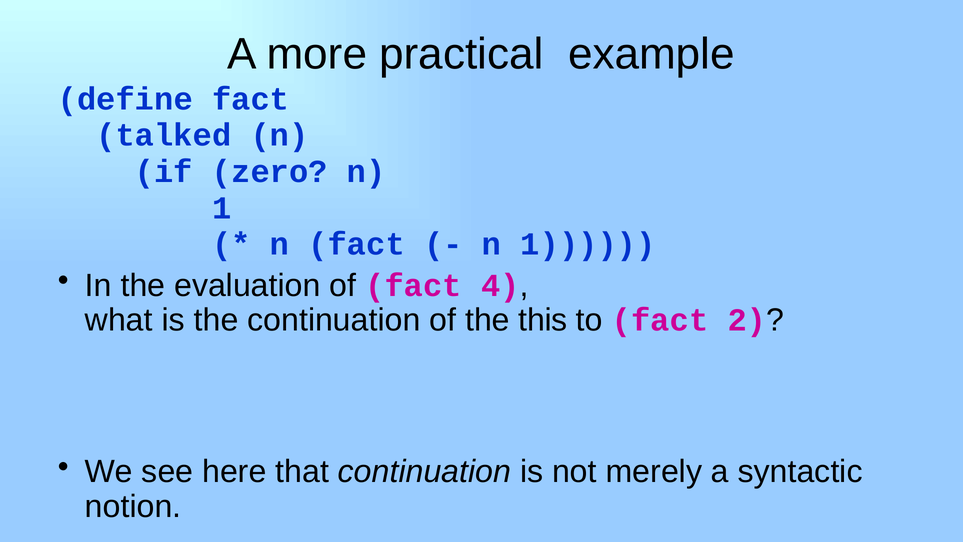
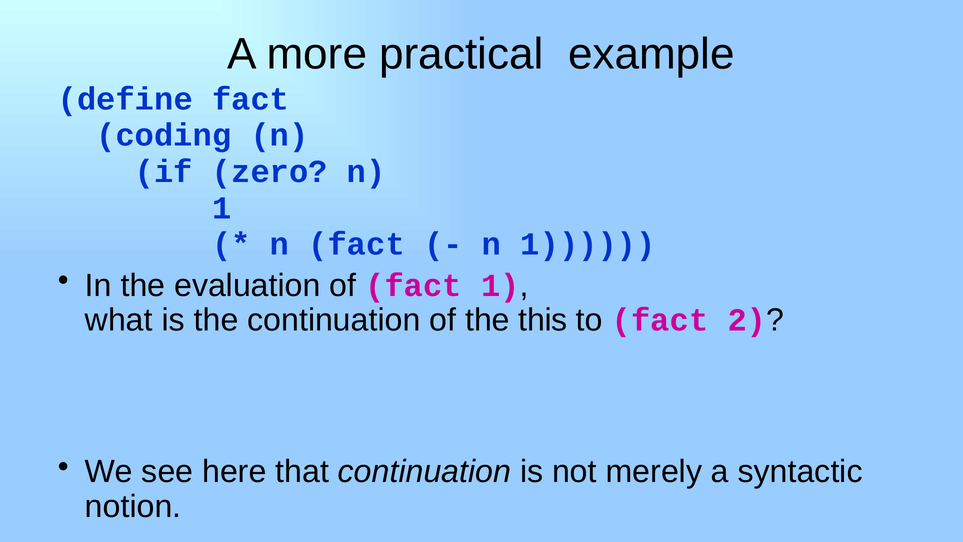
talked: talked -> coding (164, 135)
fact 4: 4 -> 1 (500, 285)
